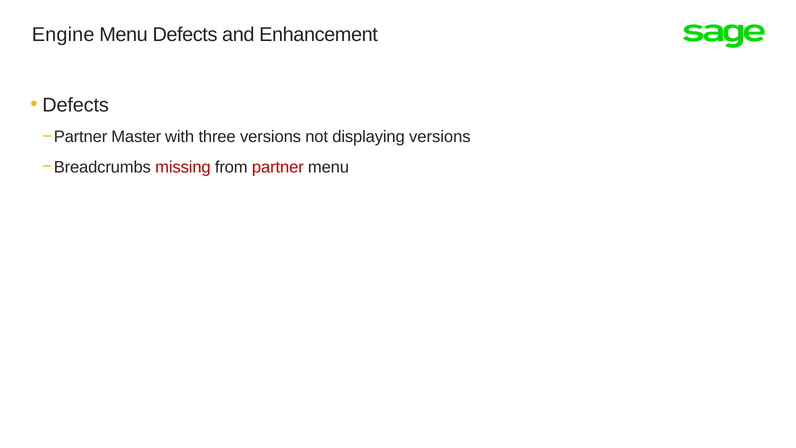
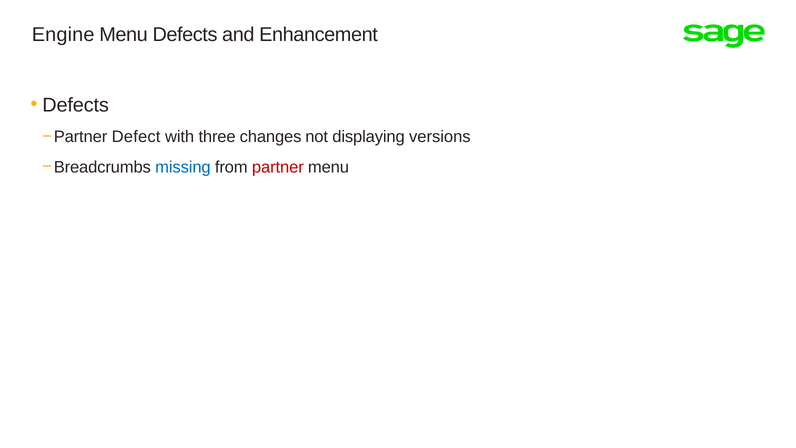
Master: Master -> Defect (136, 137)
three versions: versions -> changes (271, 137)
missing colour: red -> blue (183, 167)
